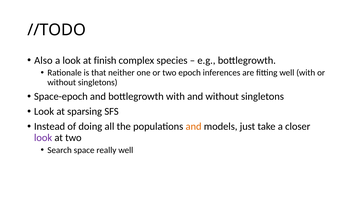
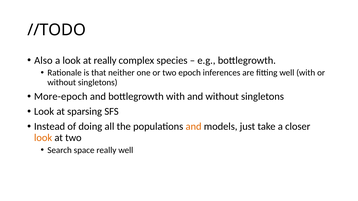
at finish: finish -> really (105, 61)
Space-epoch: Space-epoch -> More-epoch (61, 97)
look colour: purple -> orange (43, 138)
